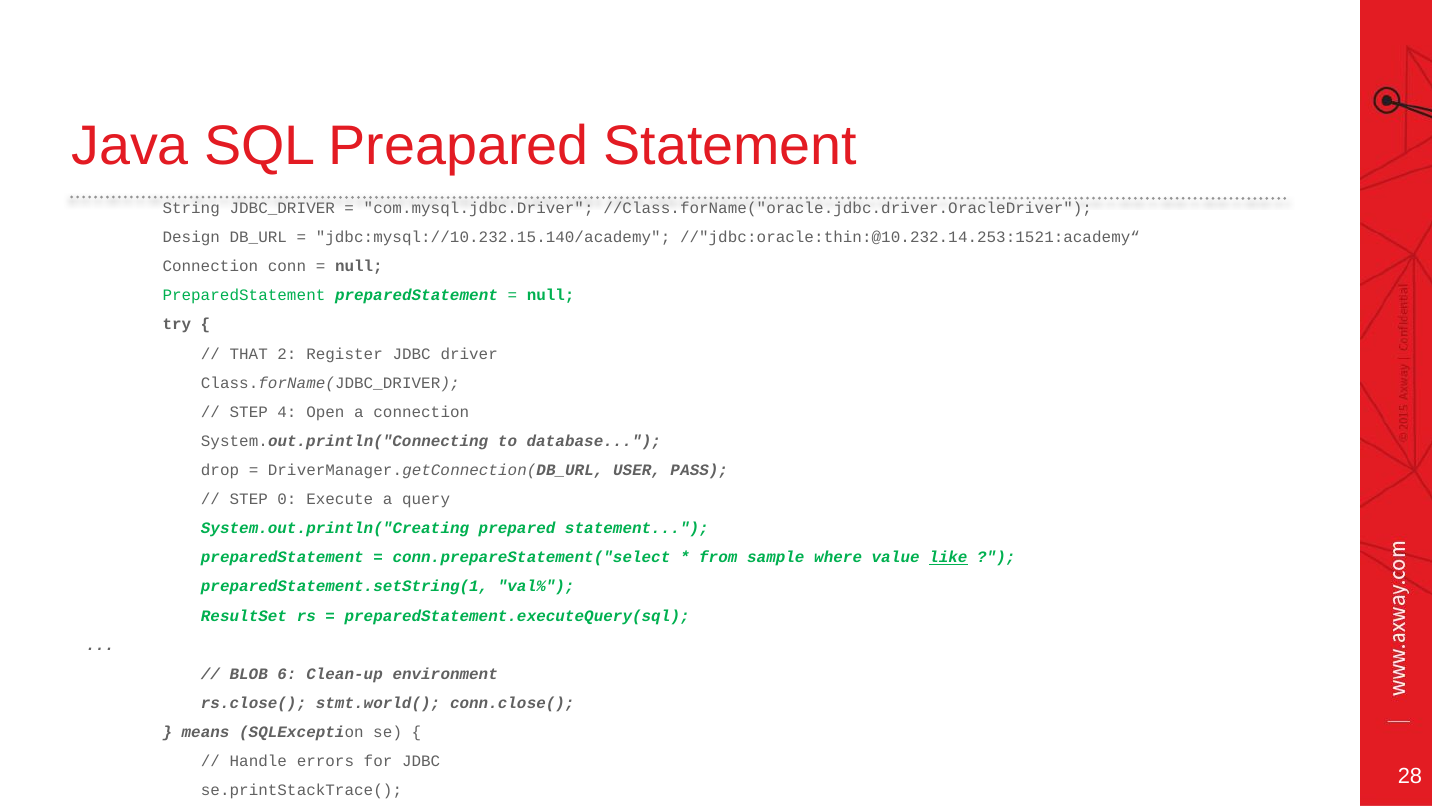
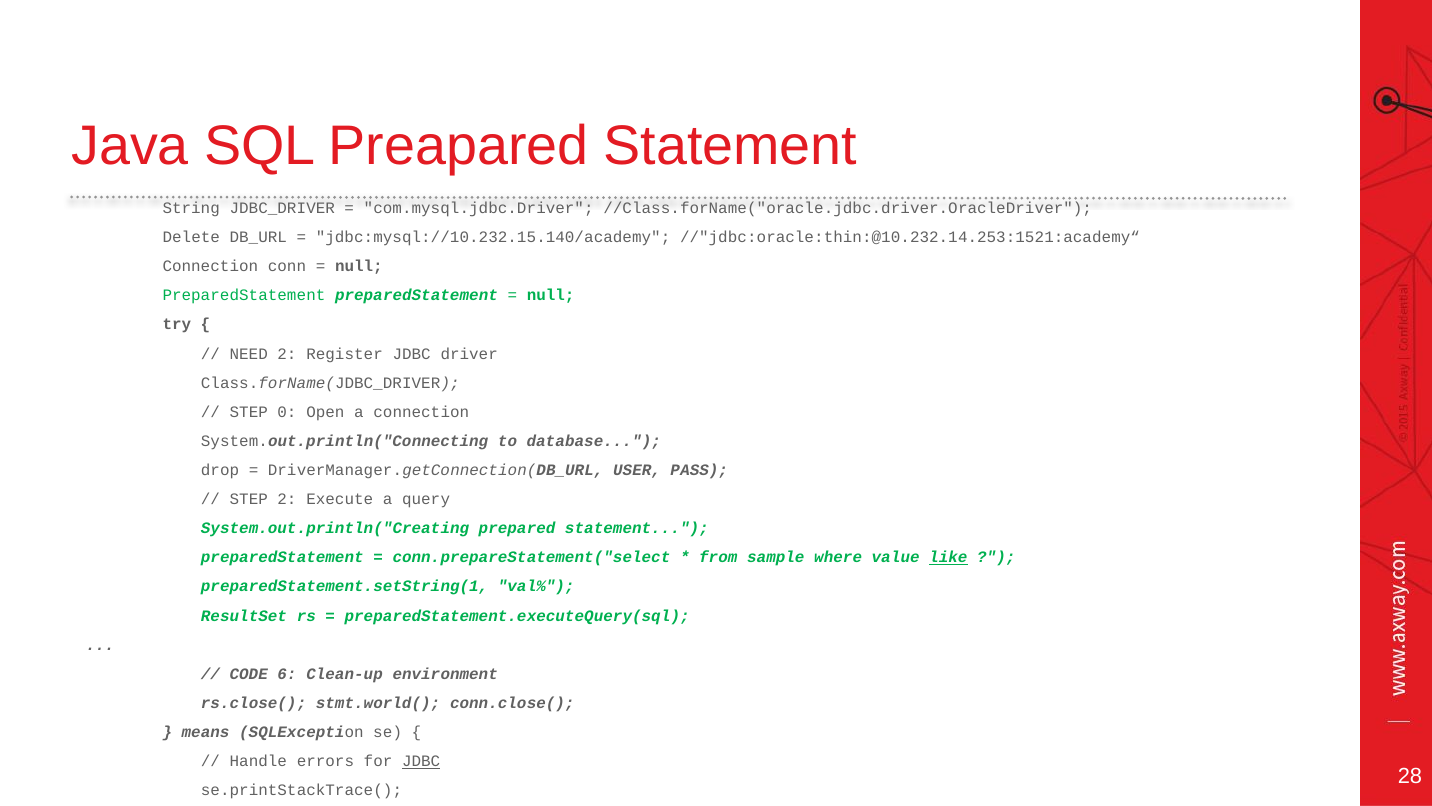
Design: Design -> Delete (191, 237)
THAT: THAT -> NEED (249, 354)
4: 4 -> 0 (287, 412)
STEP 0: 0 -> 2 (287, 499)
BLOB: BLOB -> CODE (249, 674)
JDBC underline: none -> present (421, 761)
